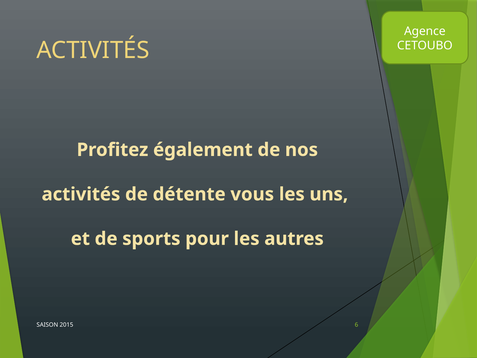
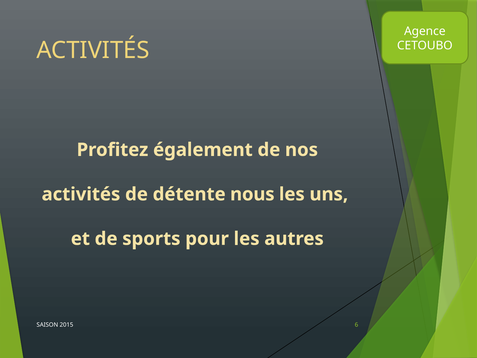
vous: vous -> nous (252, 194)
